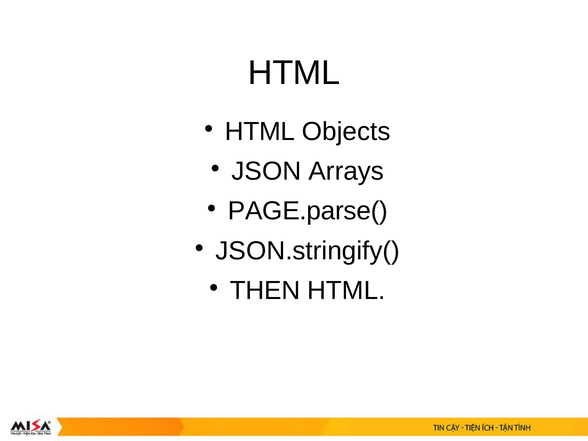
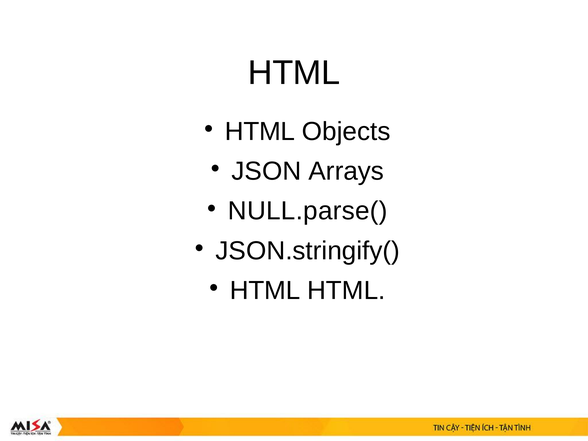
PAGE.parse(: PAGE.parse( -> NULL.parse( (308, 211)
THEN: THEN -> HTML (265, 291)
